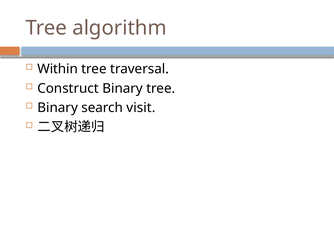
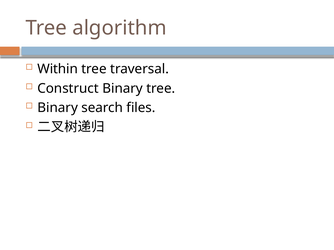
visit: visit -> files (141, 108)
